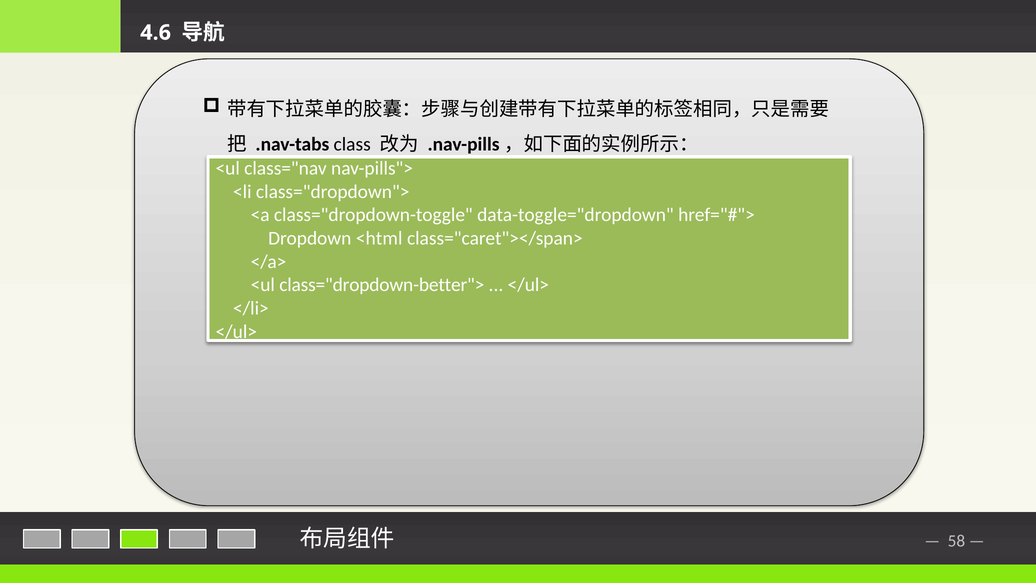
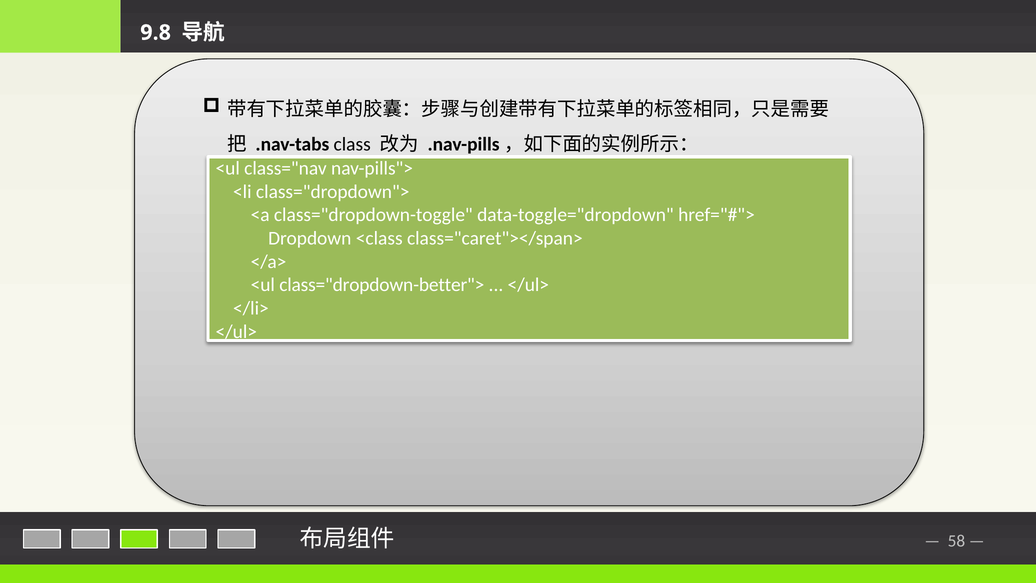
4.6: 4.6 -> 9.8 (156, 33)
<html: <html -> <class (379, 238)
